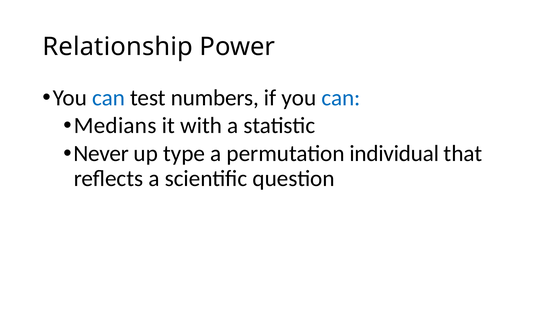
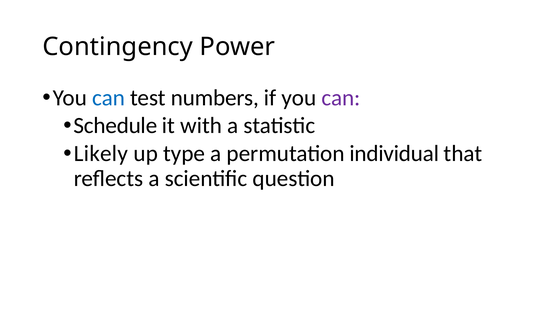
Relationship: Relationship -> Contingency (118, 47)
can colour: blue -> purple (341, 98)
Medians: Medians -> Schedule (115, 126)
Never: Never -> Likely (101, 154)
